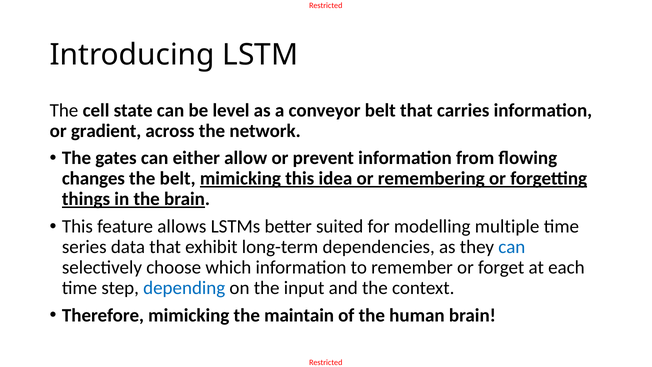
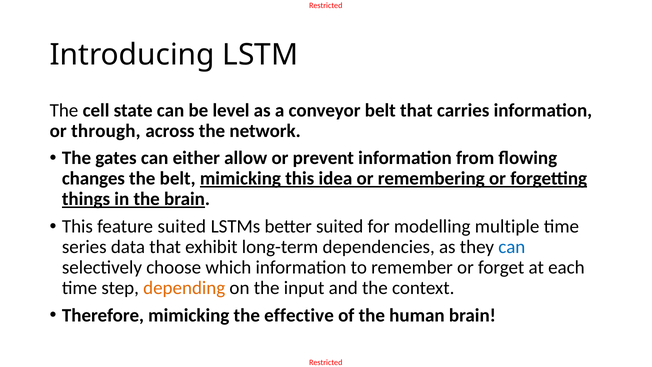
gradient: gradient -> through (106, 131)
feature allows: allows -> suited (182, 226)
depending colour: blue -> orange (184, 288)
maintain: maintain -> effective (299, 315)
